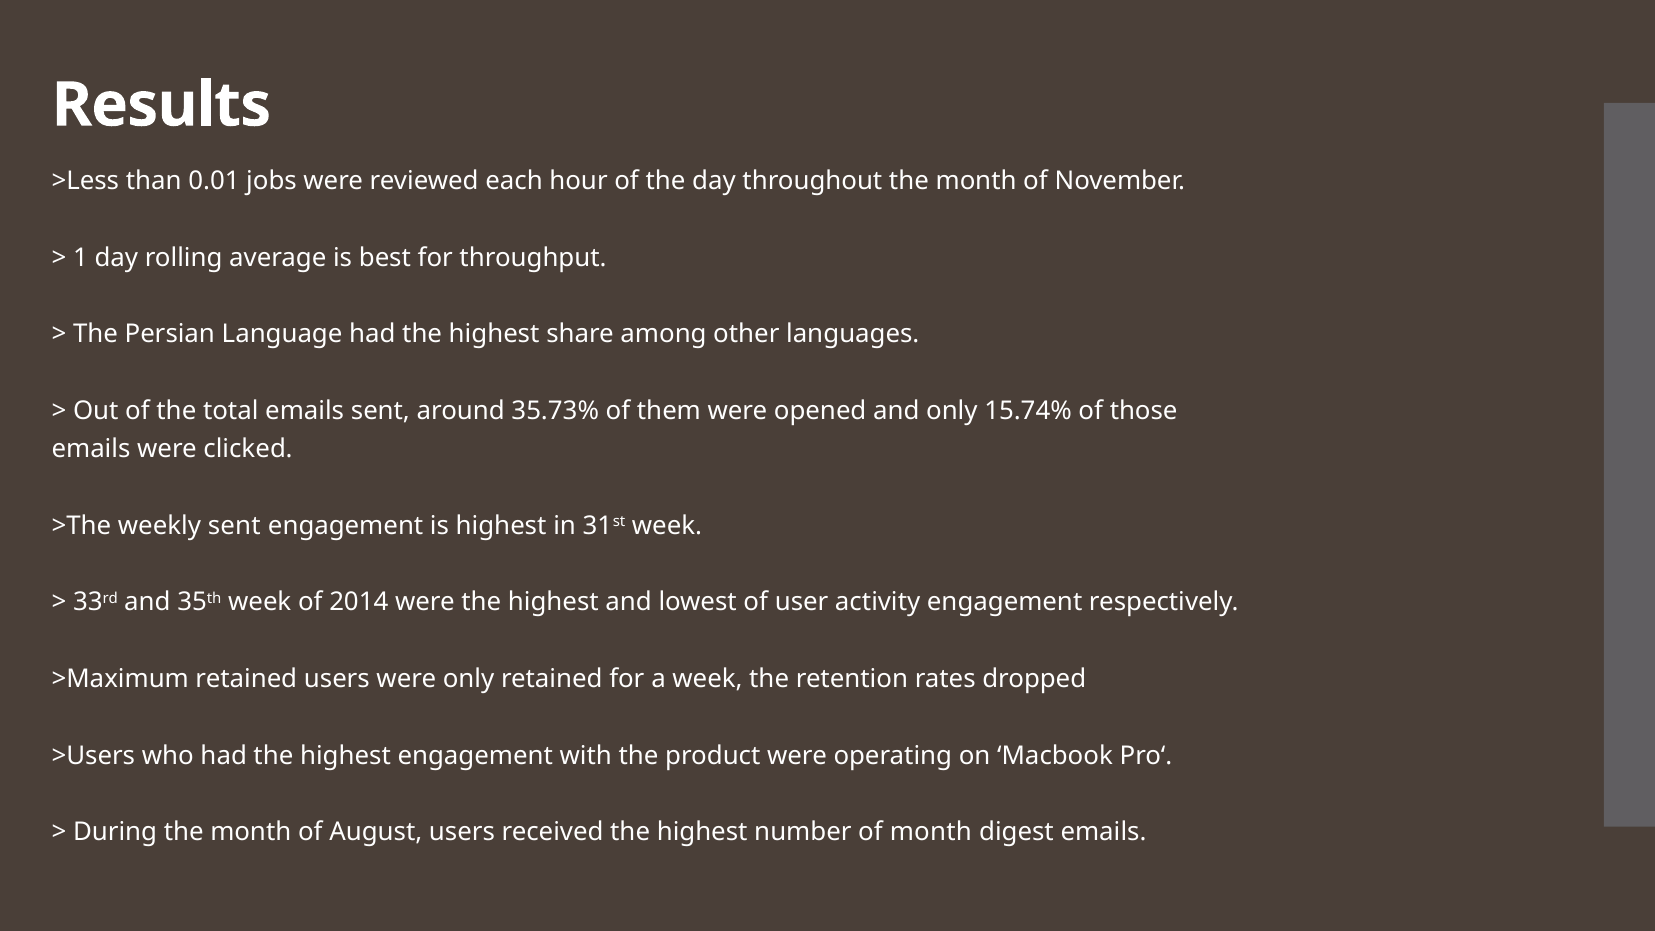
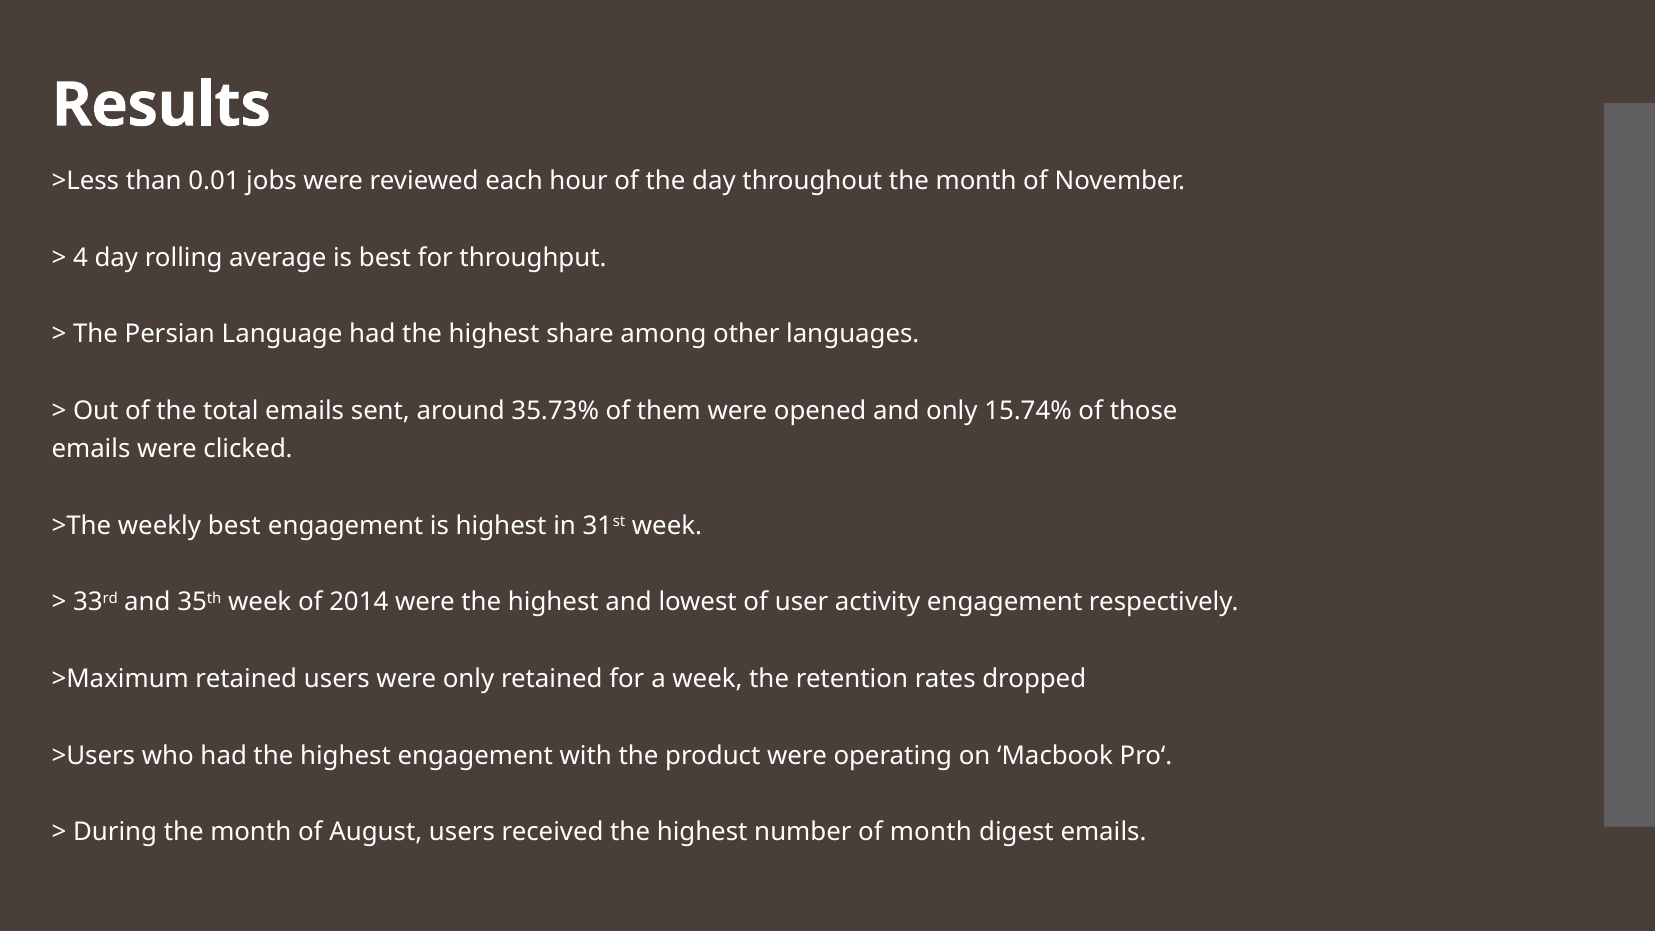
1: 1 -> 4 (80, 258)
weekly sent: sent -> best (234, 526)
